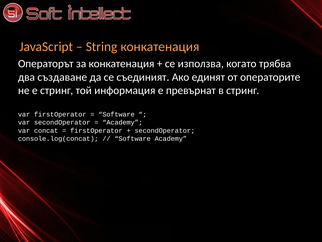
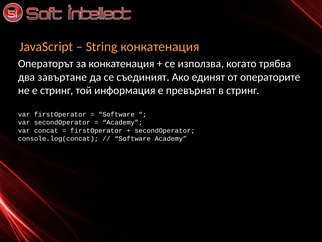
създаване: създаване -> завъртане (62, 77)
